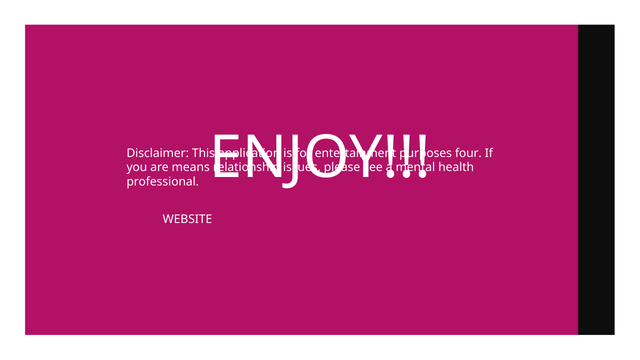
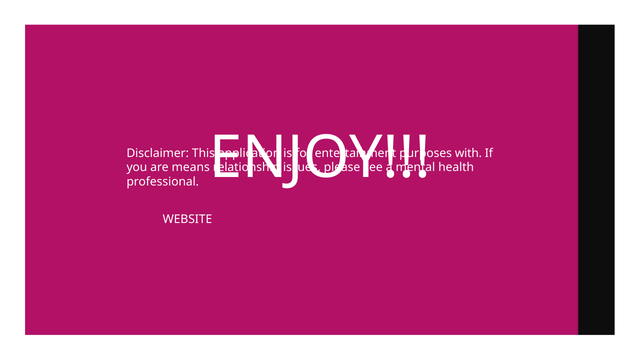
four: four -> with (468, 153)
